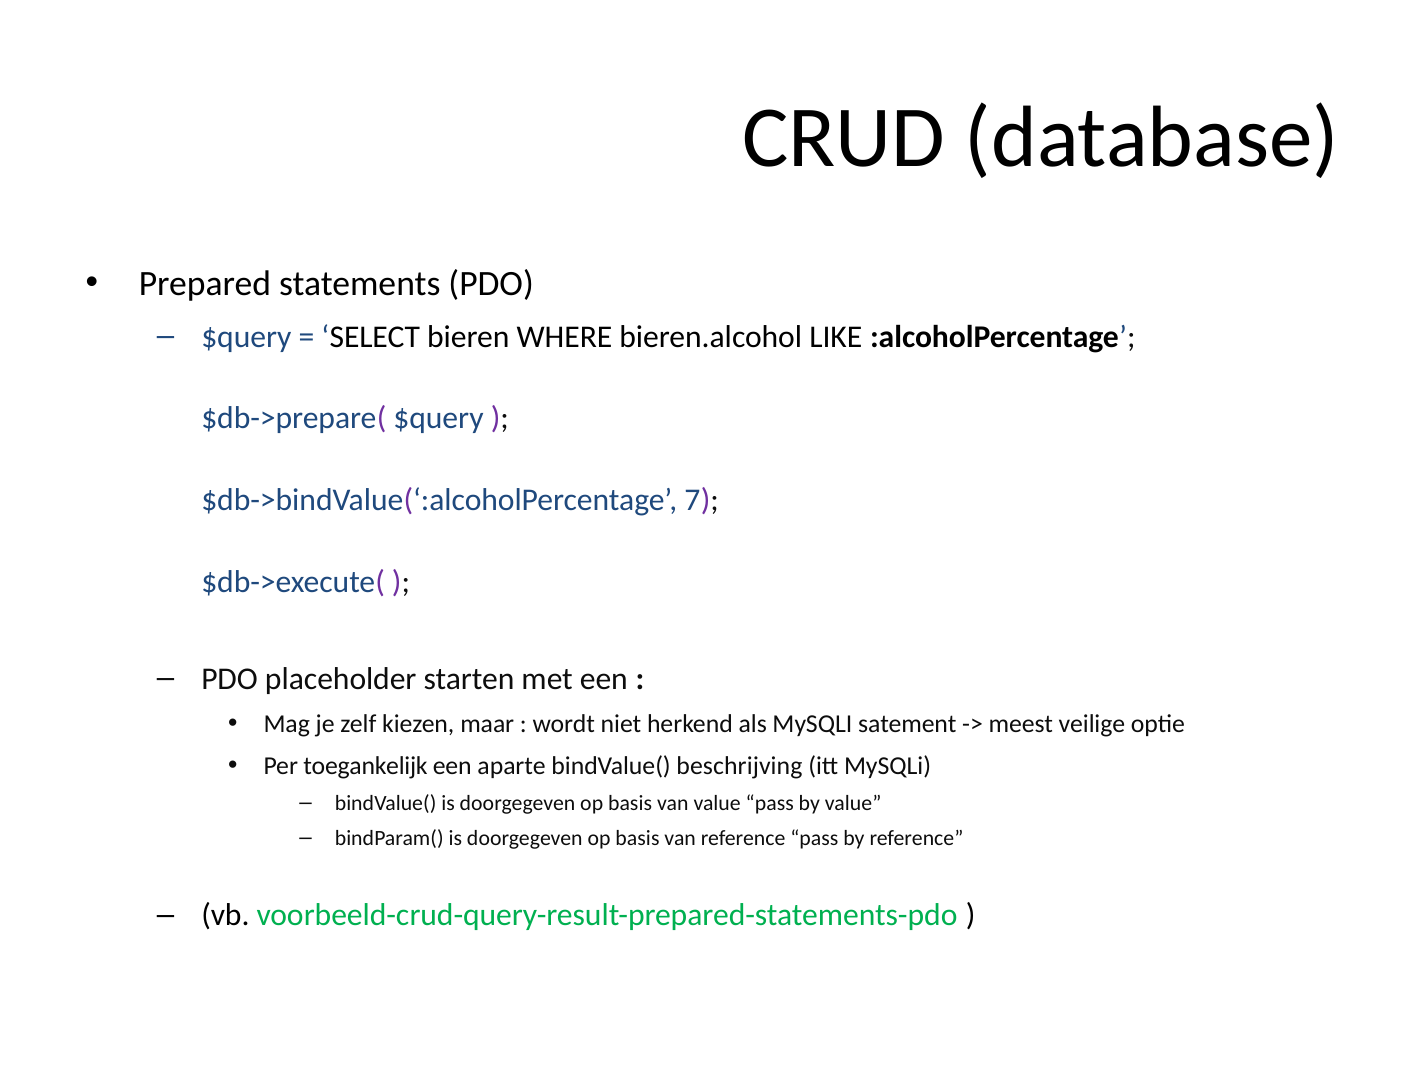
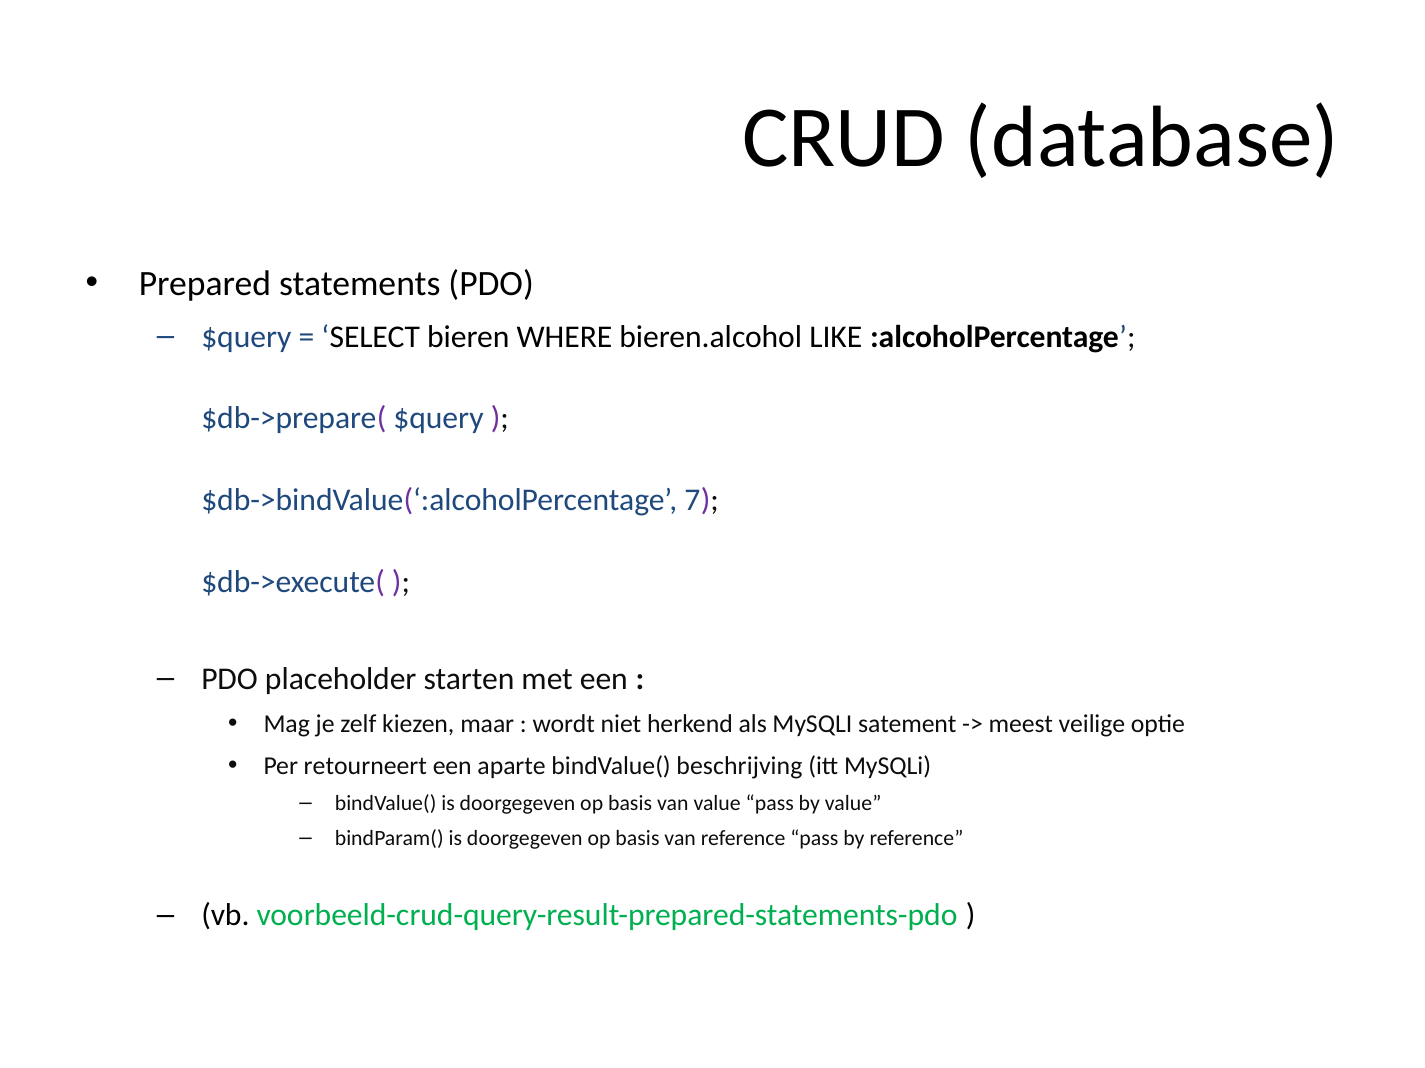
toegankelijk: toegankelijk -> retourneert (365, 766)
